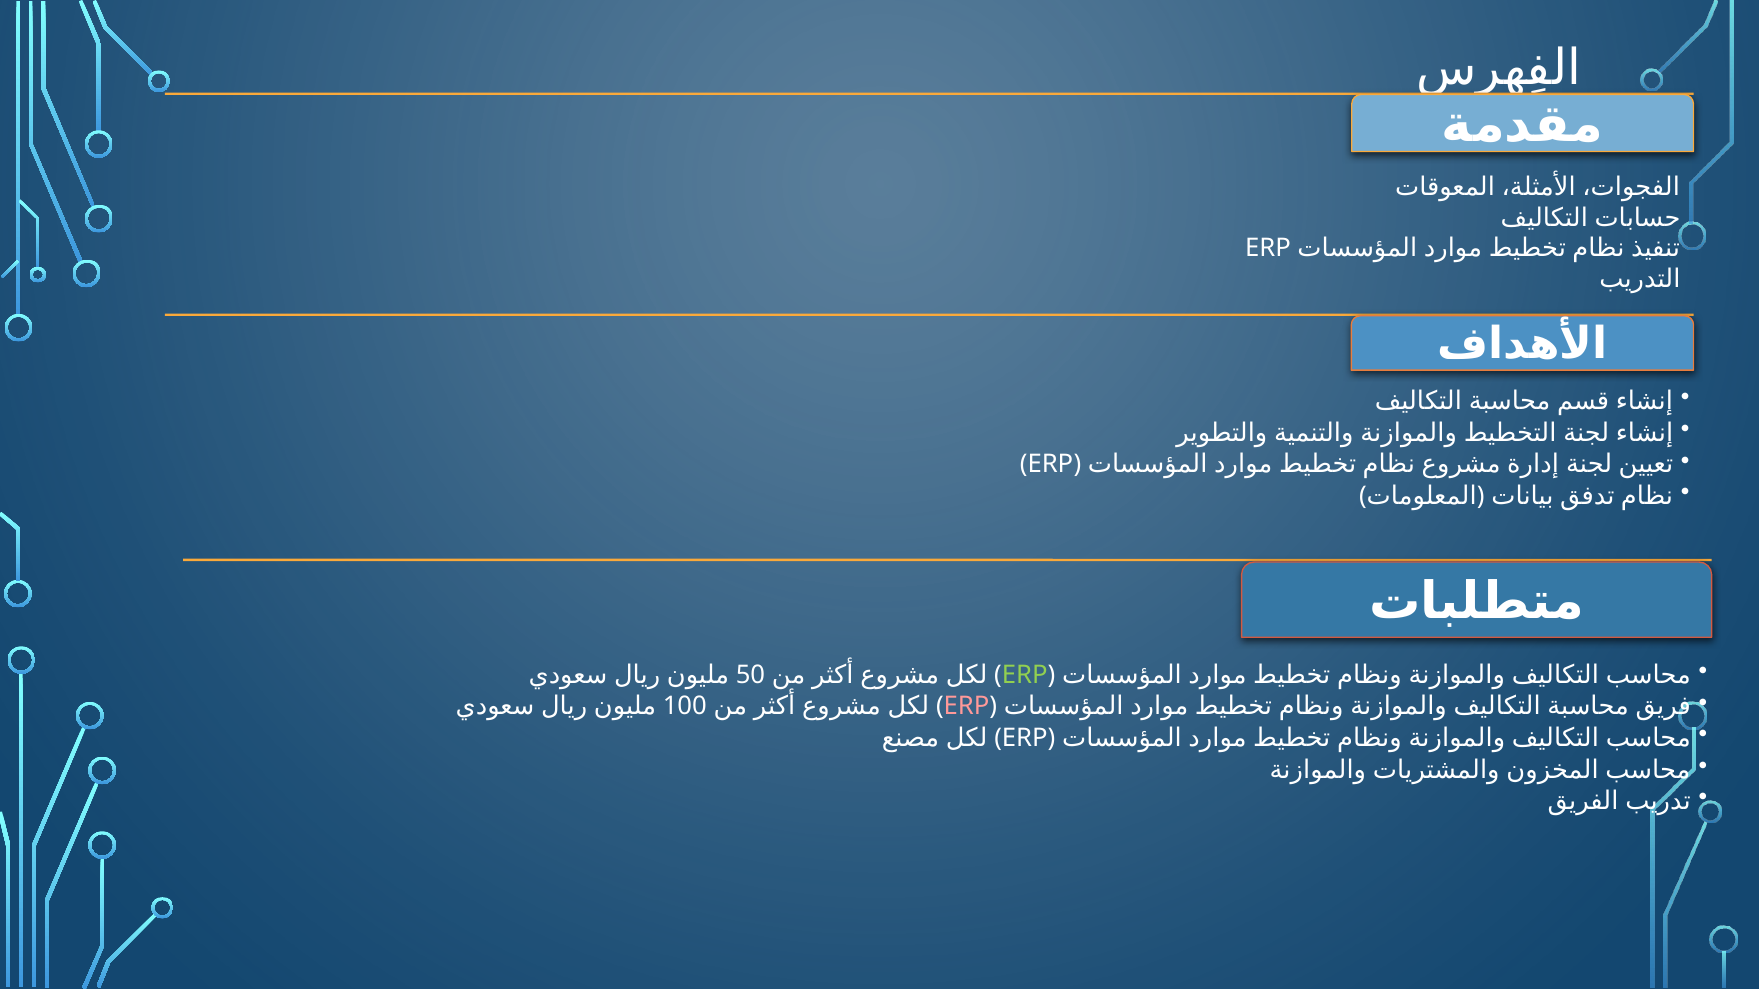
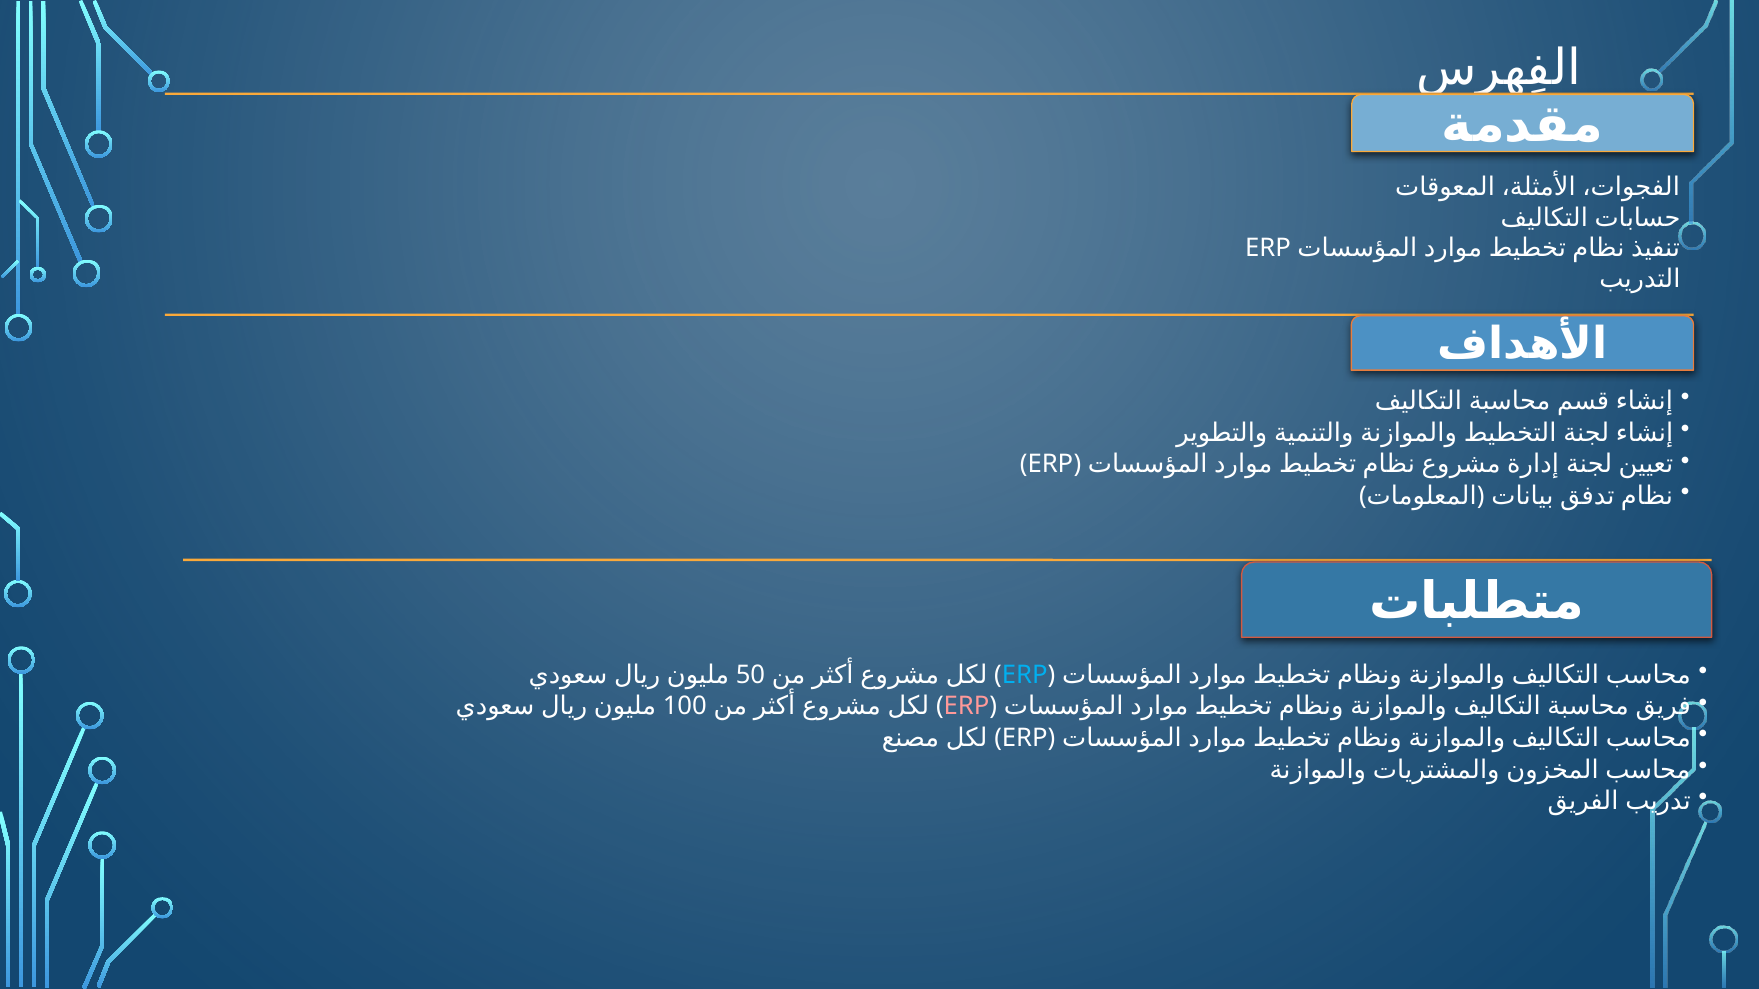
ERP colour: light green -> light blue (1025, 675)
